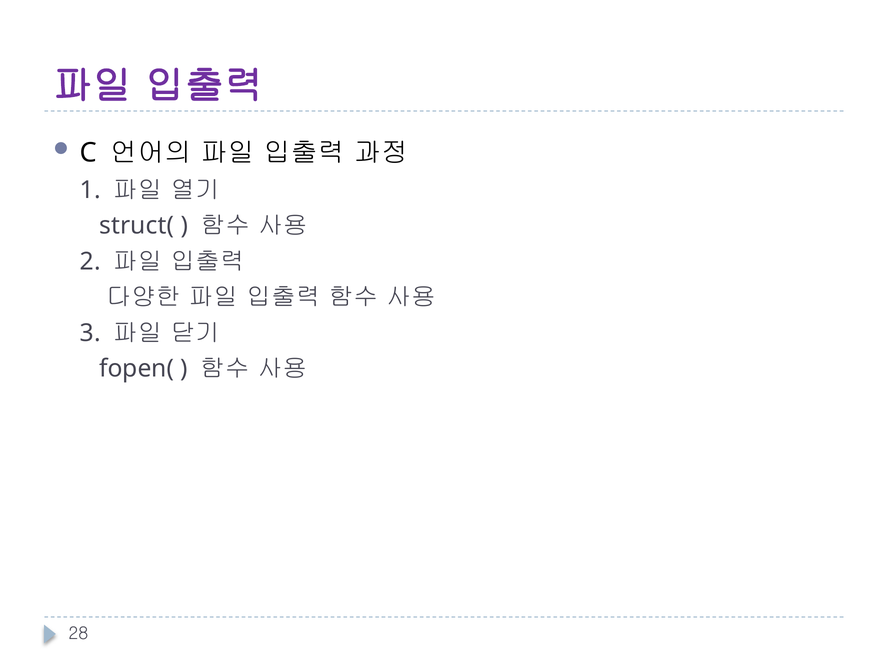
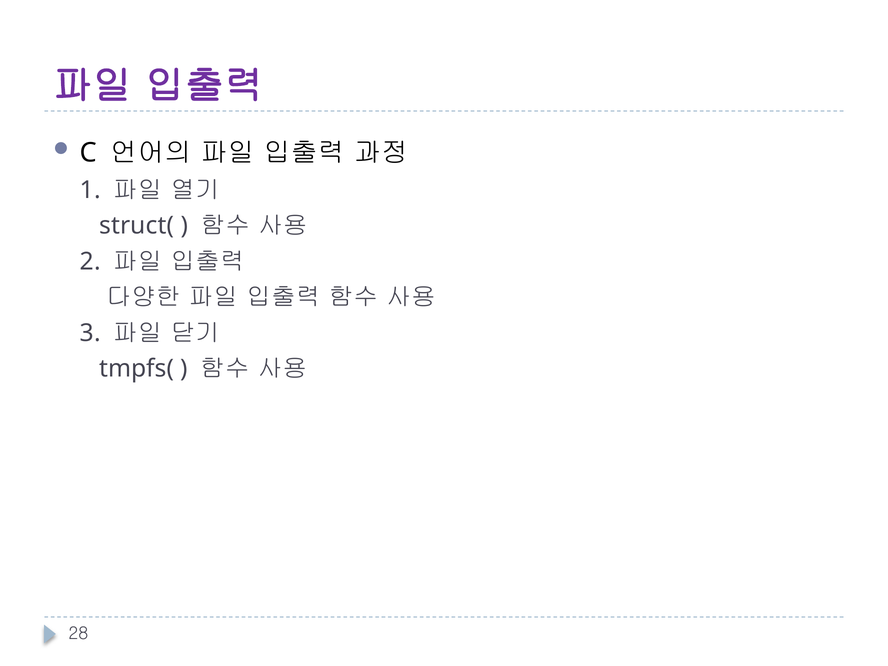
fopen(: fopen( -> tmpfs( (137, 369)
